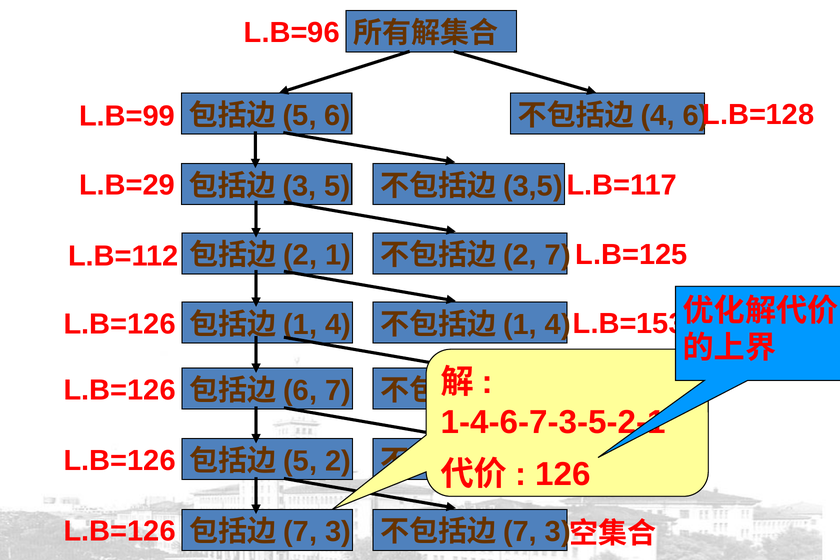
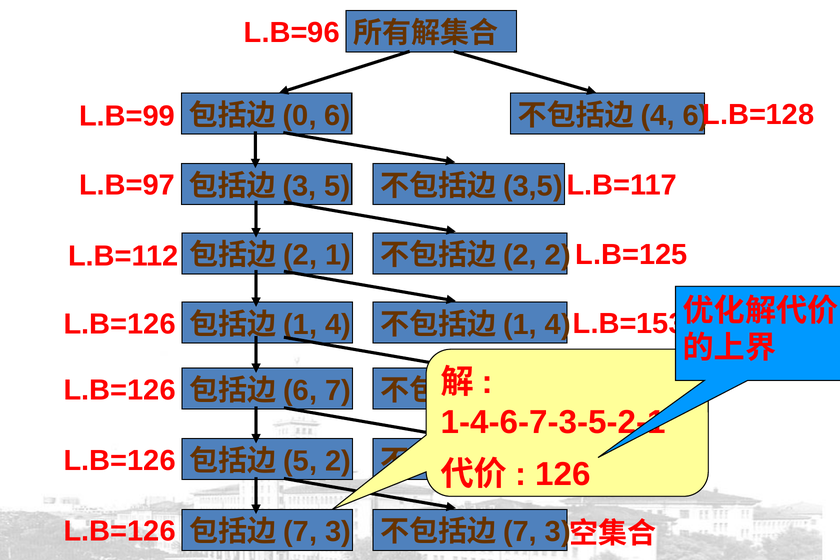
5: 5 -> 0 (300, 116)
L.B=29: L.B=29 -> L.B=97 (127, 185)
2 7: 7 -> 2 (558, 255)
